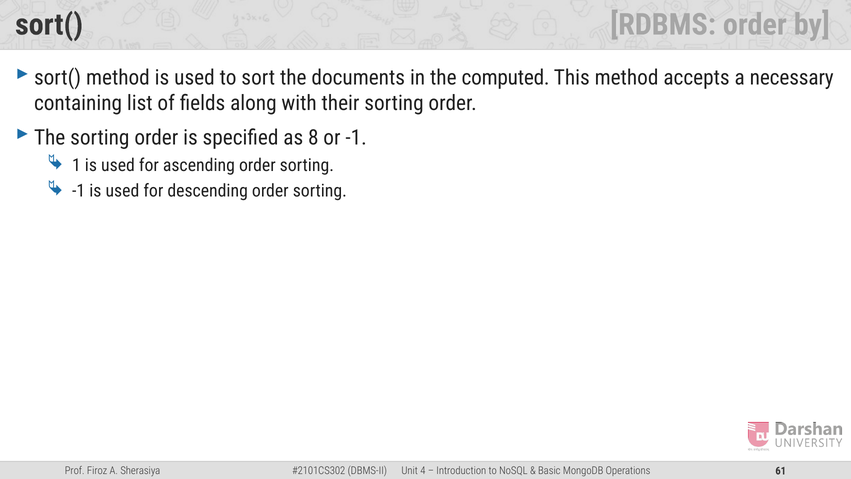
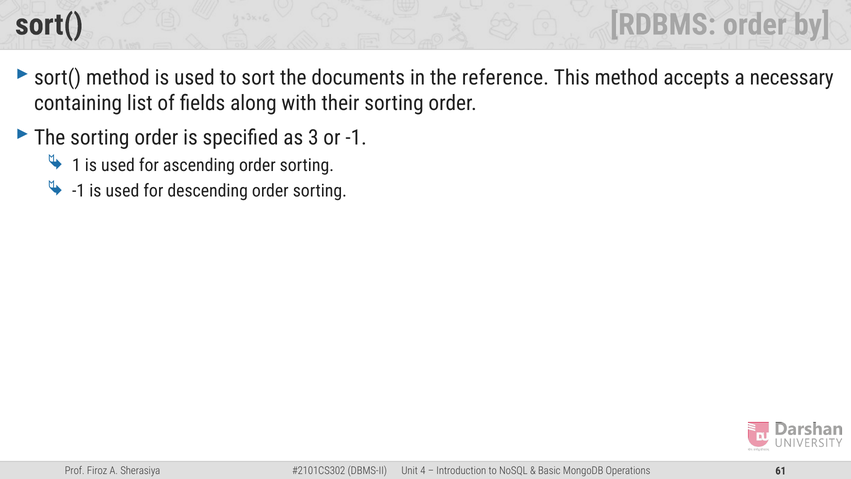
computed: computed -> reference (505, 78)
8: 8 -> 3 (313, 138)
